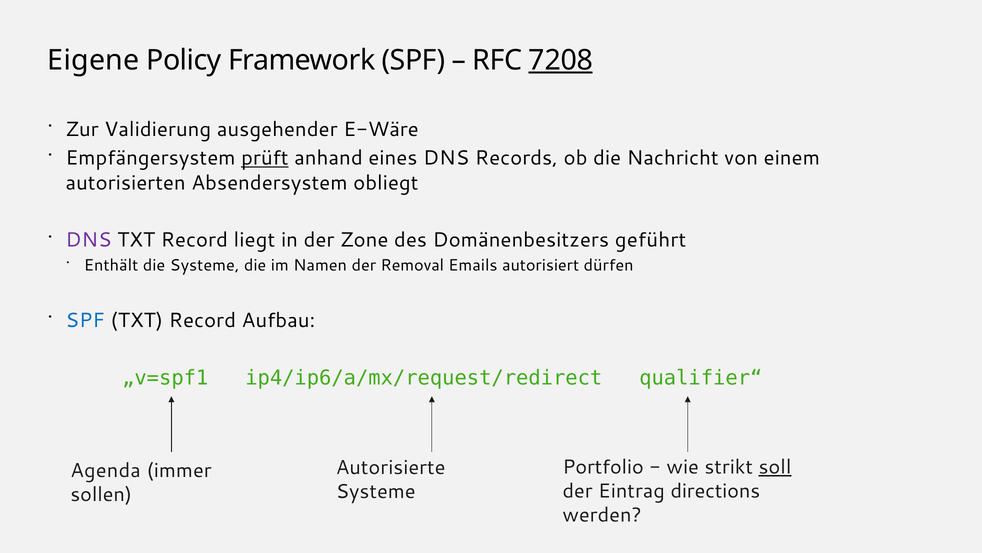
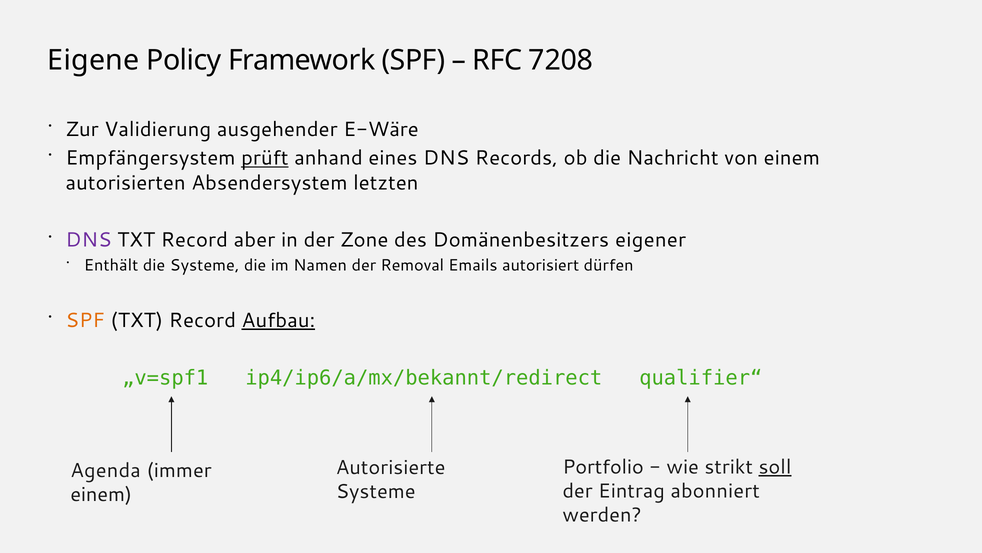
7208 underline: present -> none (561, 60)
obliegt: obliegt -> letzten (386, 183)
liegt: liegt -> aber (254, 240)
geführt: geführt -> eigener (651, 240)
SPF colour: blue -> orange (85, 320)
Aufbau underline: none -> present (278, 320)
ip4/ip6/a/mx/request/redirect: ip4/ip6/a/mx/request/redirect -> ip4/ip6/a/mx/bekannt/redirect (424, 377)
directions: directions -> abonniert (715, 490)
sollen: sollen -> einem (101, 494)
